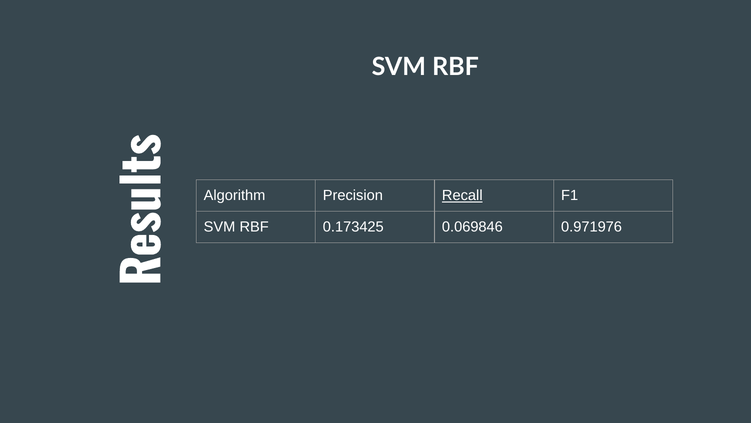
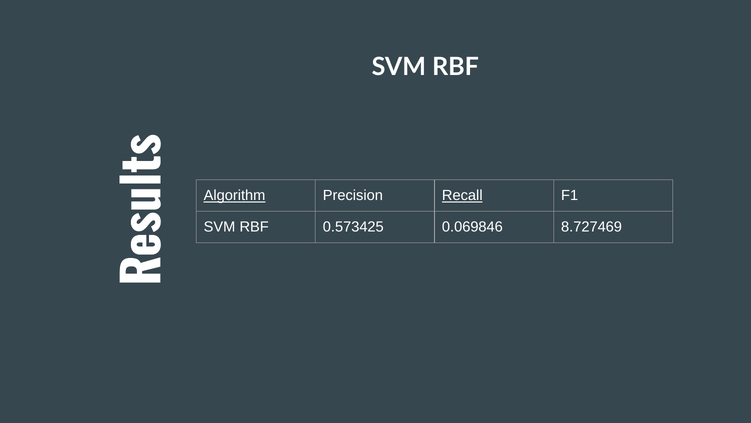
Algorithm underline: none -> present (235, 195)
0.173425: 0.173425 -> 0.573425 (353, 227)
0.971976: 0.971976 -> 8.727469 (592, 227)
